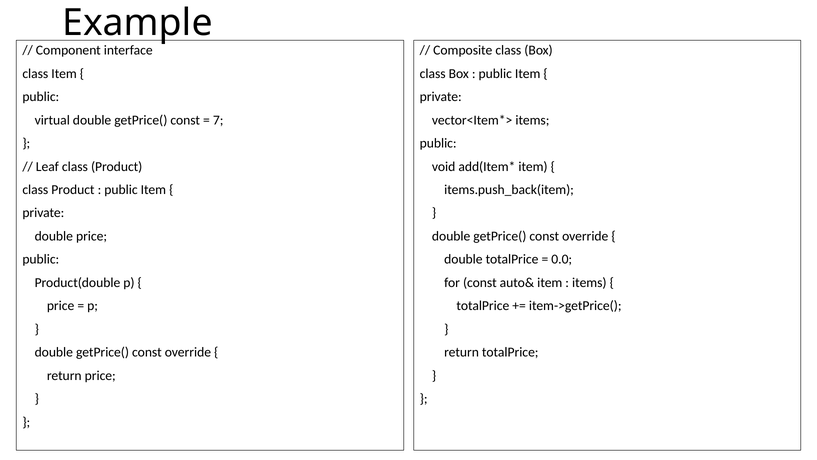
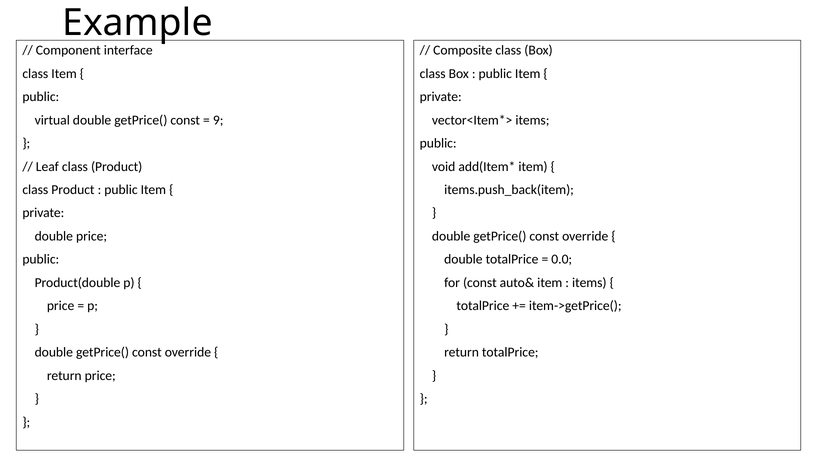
7: 7 -> 9 (218, 120)
